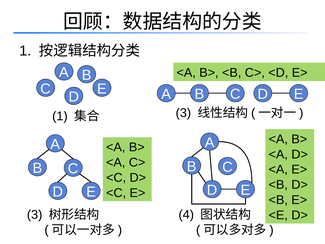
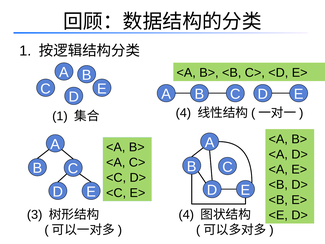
3: 3 -> 4 (183, 113)
